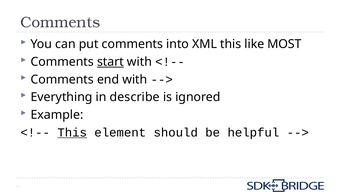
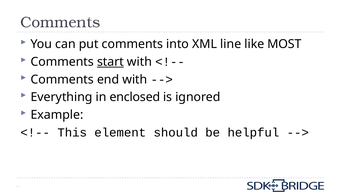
XML this: this -> line (231, 44)
describe: describe -> enclosed (135, 97)
This underline: present -> none (72, 132)
